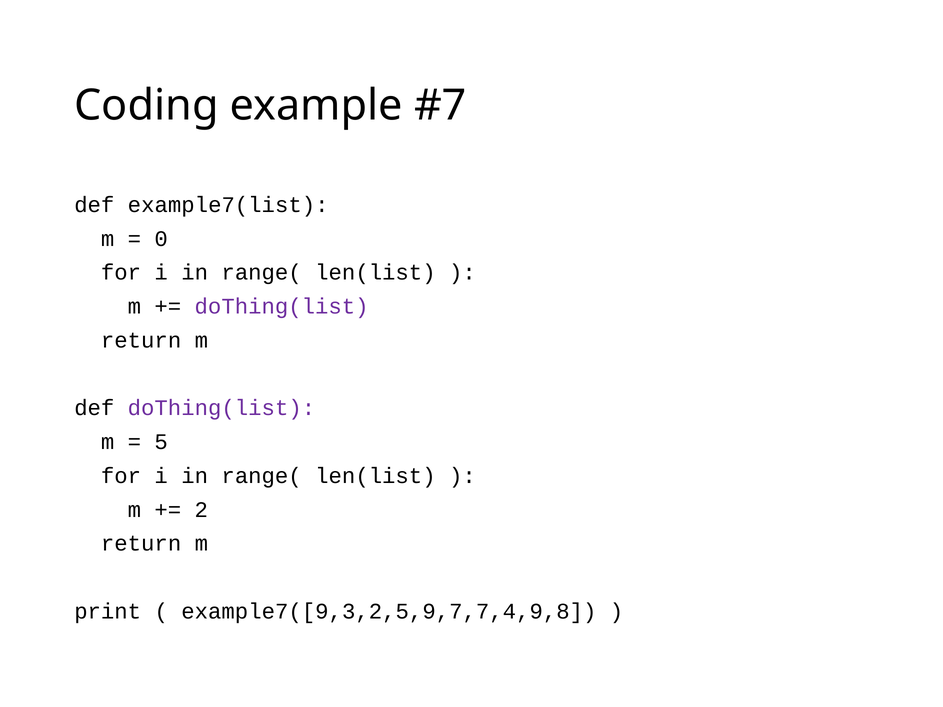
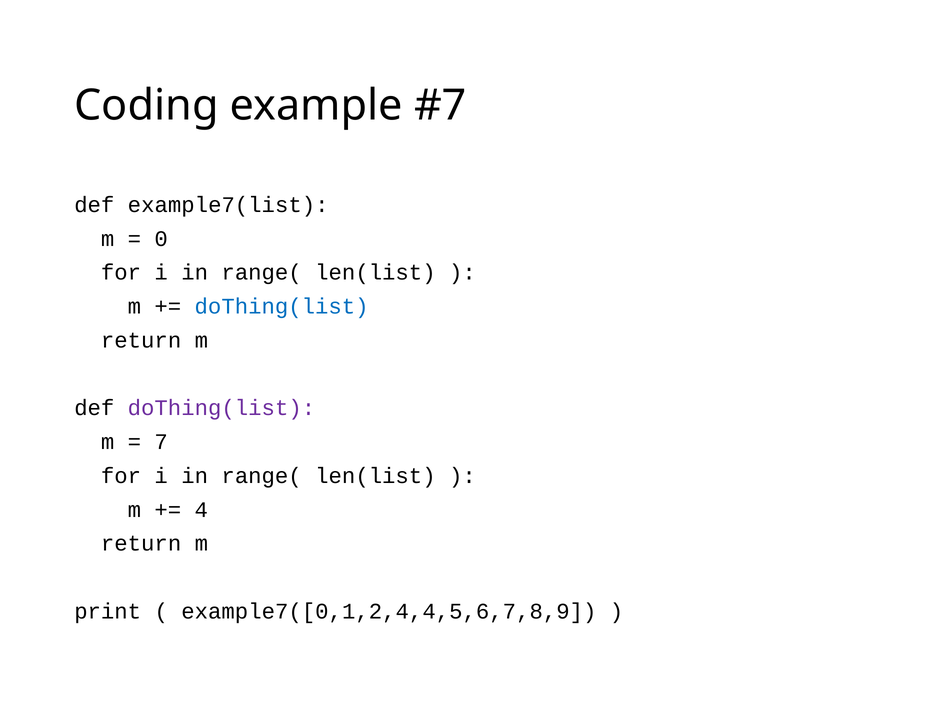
doThing(list colour: purple -> blue (282, 307)
5: 5 -> 7 (161, 442)
2: 2 -> 4 (201, 510)
example7([9,3,2,5,9,7,7,4,9,8: example7([9,3,2,5,9,7,7,4,9,8 -> example7([0,1,2,4,4,5,6,7,8,9 (389, 612)
